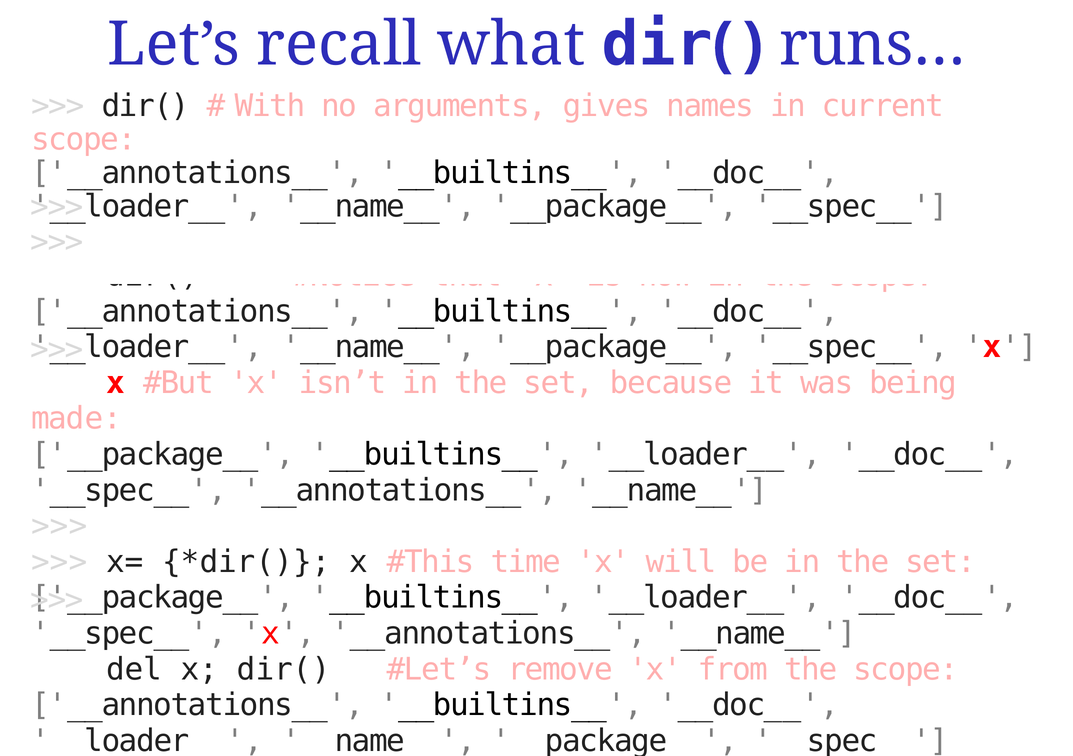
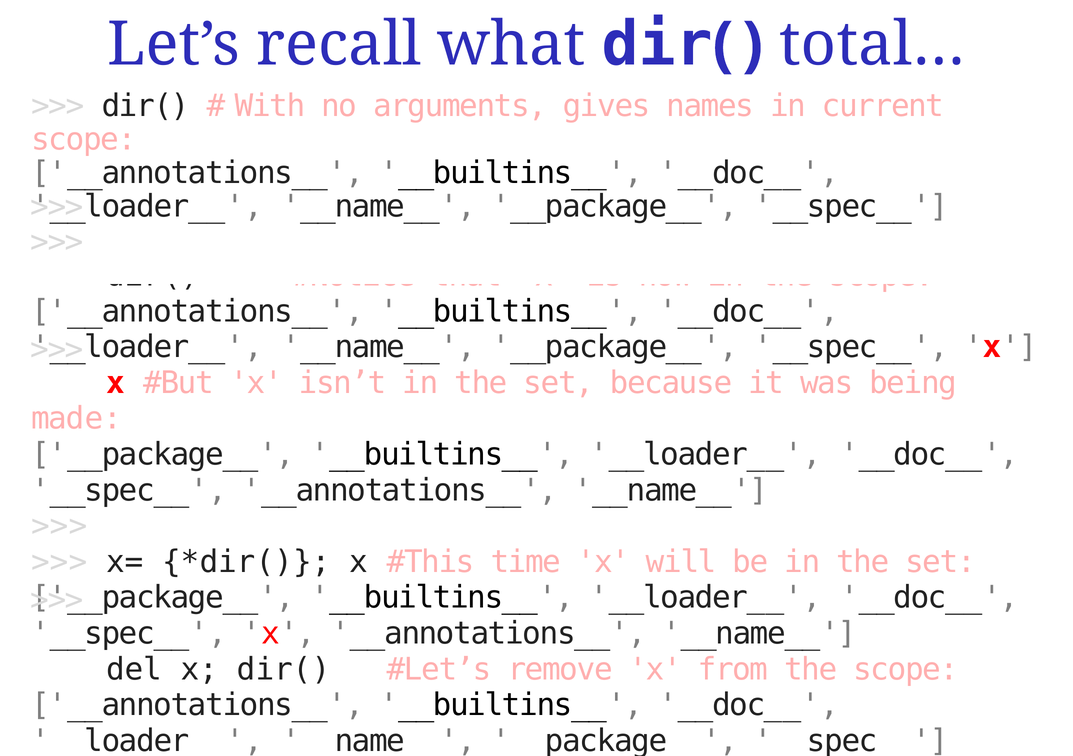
runs…: runs… -> total… (872, 44)
